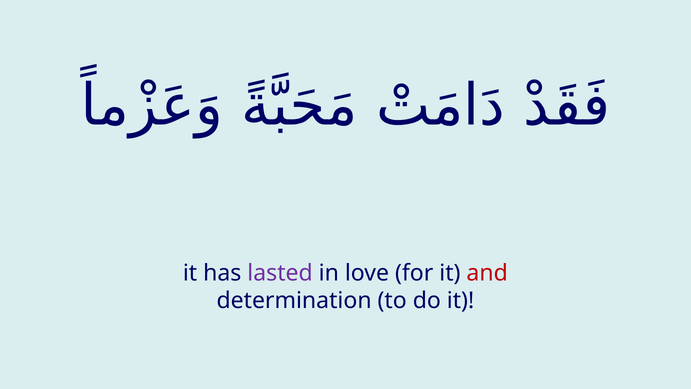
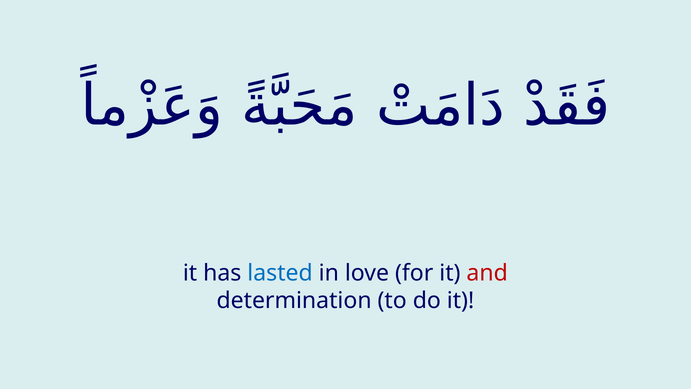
lasted colour: purple -> blue (280, 273)
